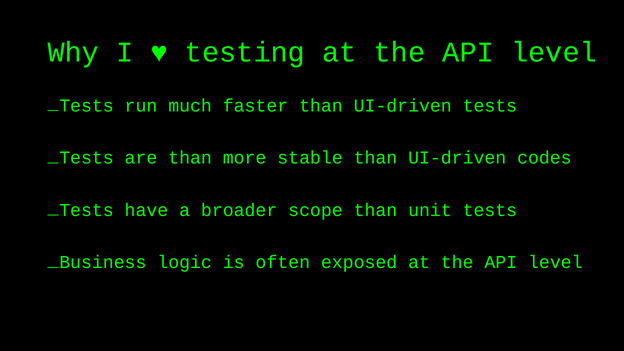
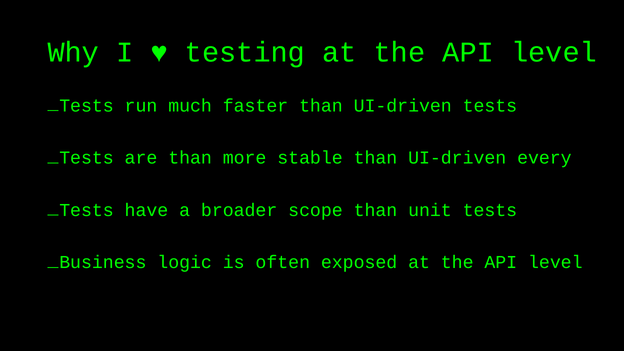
codes: codes -> every (544, 158)
